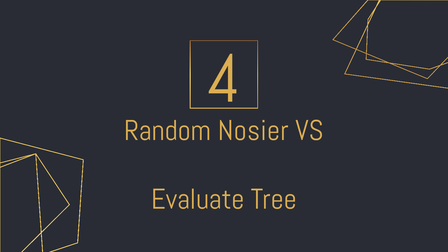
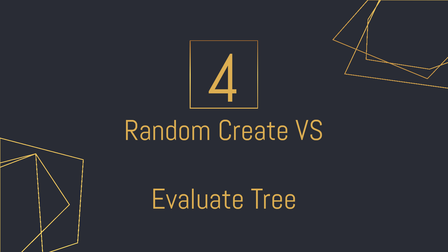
Nosier: Nosier -> Create (253, 131)
